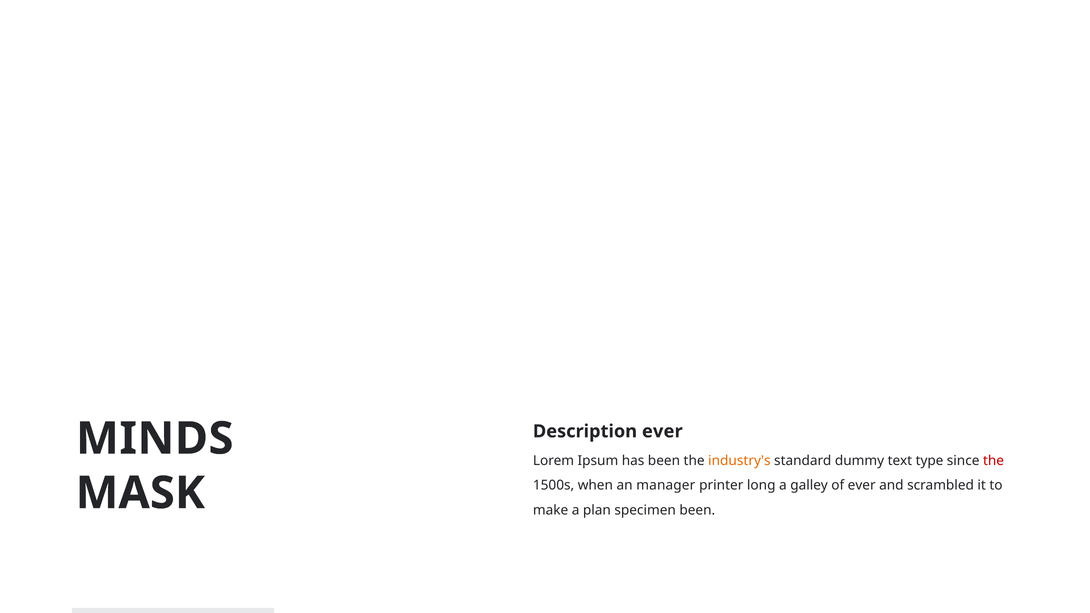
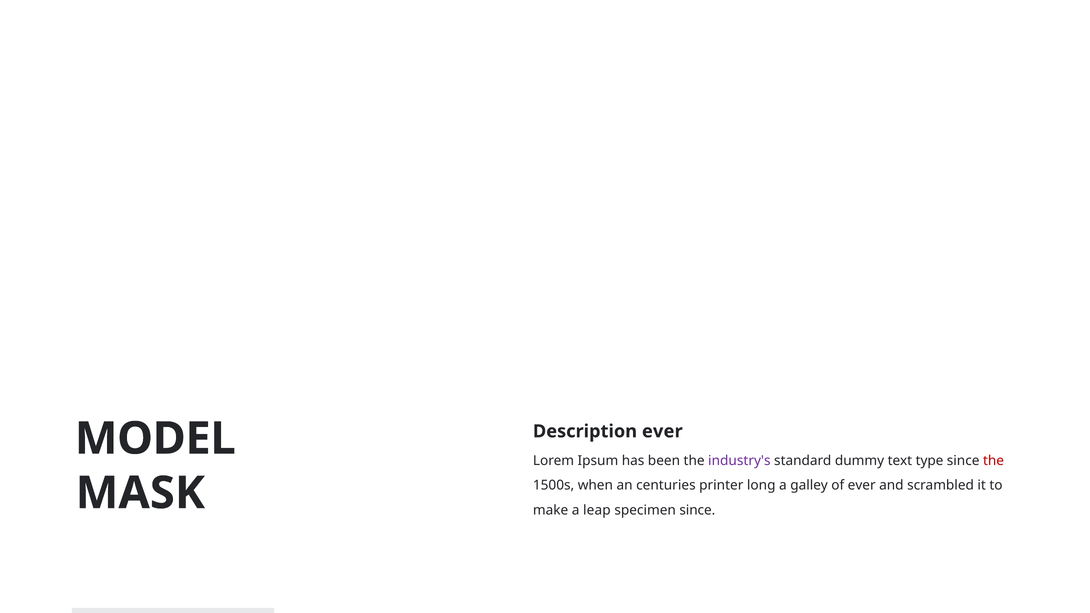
MINDS: MINDS -> MODEL (155, 439)
industry's colour: orange -> purple (739, 461)
manager: manager -> centuries (666, 486)
plan: plan -> leap (597, 510)
specimen been: been -> since (697, 510)
